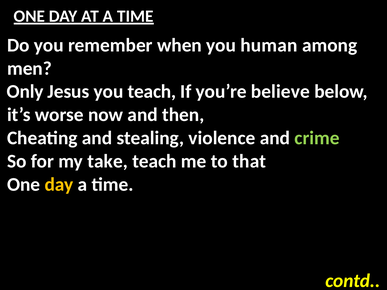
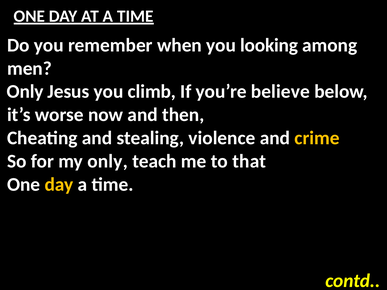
human: human -> looking (269, 45)
you teach: teach -> climb (152, 92)
crime colour: light green -> yellow (317, 138)
my take: take -> only (108, 161)
